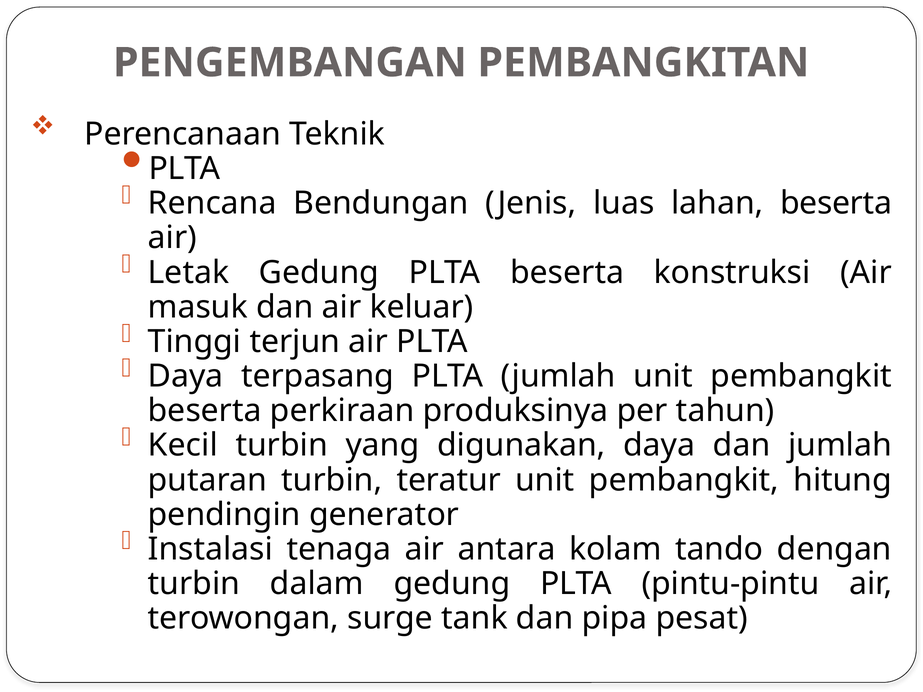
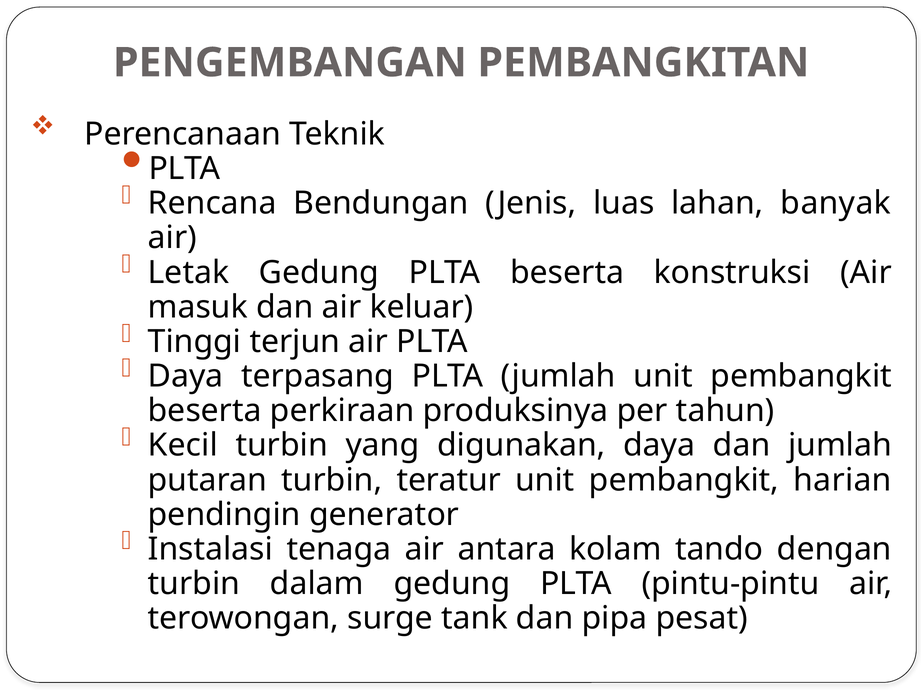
lahan beserta: beserta -> banyak (836, 203)
hitung: hitung -> harian (842, 480)
